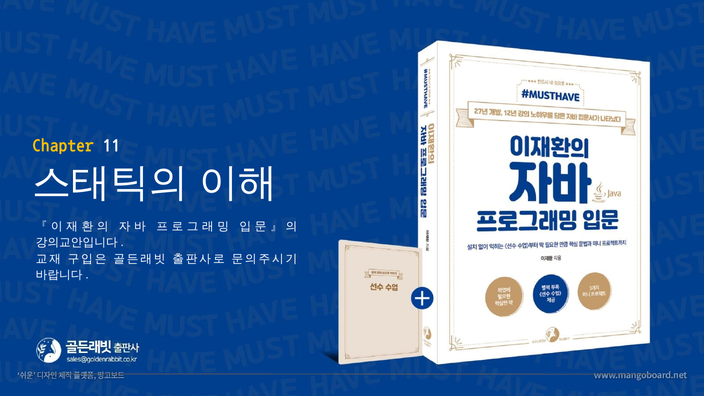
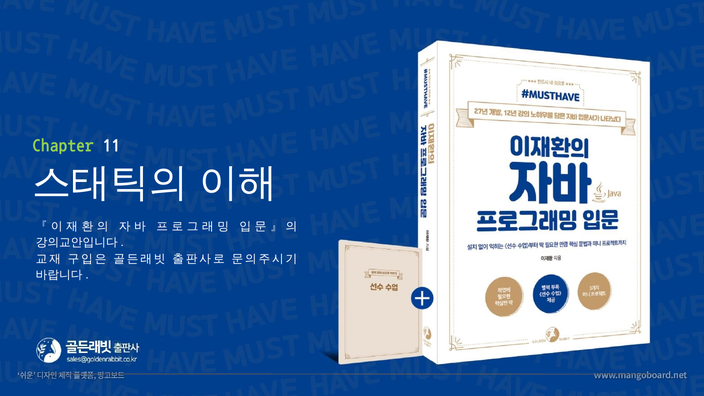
Chapter colour: yellow -> light green (63, 145)
